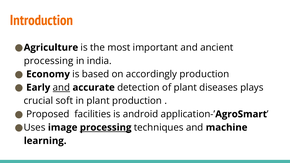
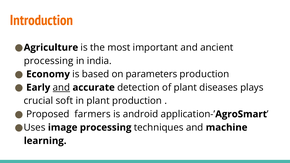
accordingly: accordingly -> parameters (152, 74)
facilities: facilities -> farmers (93, 114)
processing underline: present -> none (106, 128)
